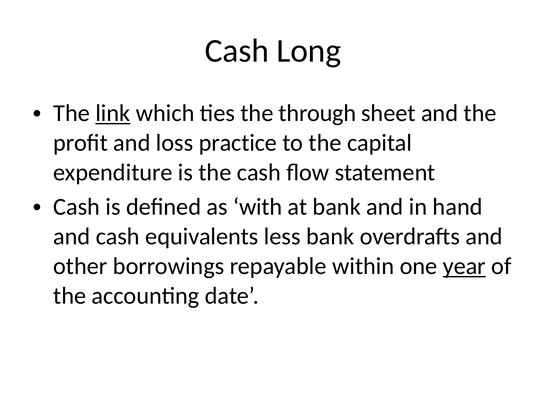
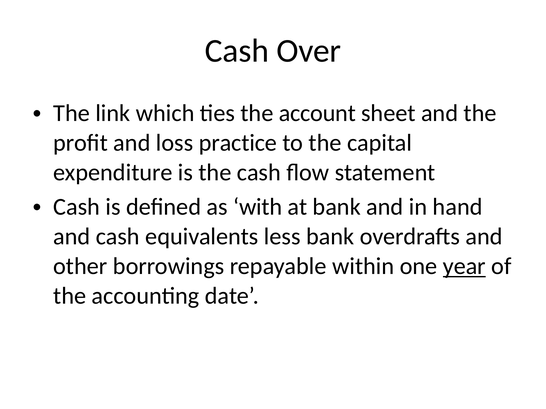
Long: Long -> Over (309, 51)
link underline: present -> none (113, 113)
through: through -> account (317, 113)
